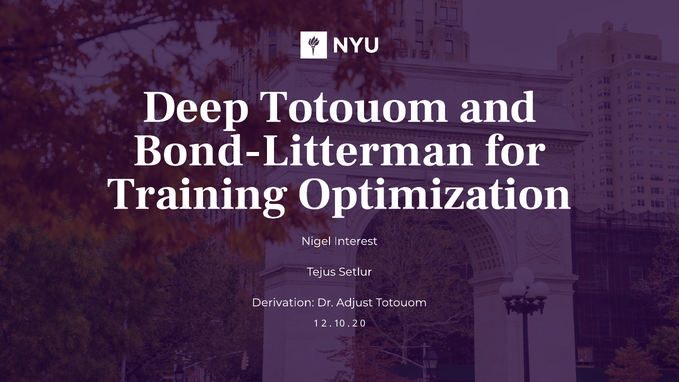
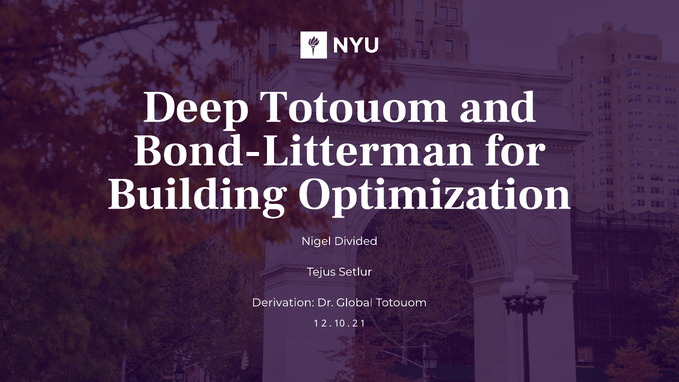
Training: Training -> Building (197, 194)
Interest: Interest -> Divided (356, 241)
Adjust: Adjust -> Global (355, 303)
2 0: 0 -> 1 (363, 323)
